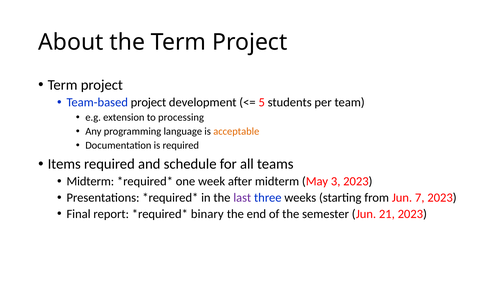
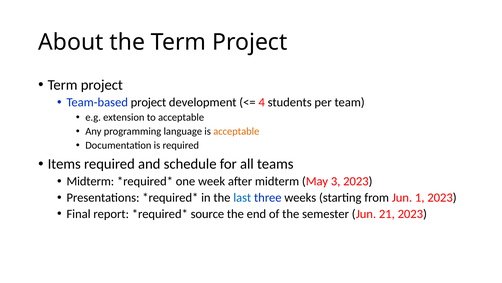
5: 5 -> 4 (262, 102)
to processing: processing -> acceptable (181, 117)
last colour: purple -> blue (242, 197)
7: 7 -> 1 (420, 197)
binary: binary -> source (207, 213)
